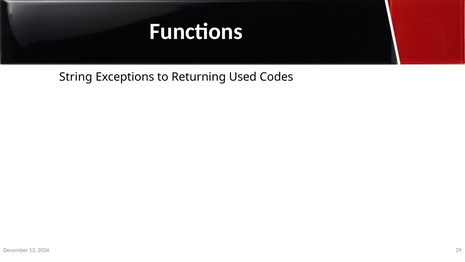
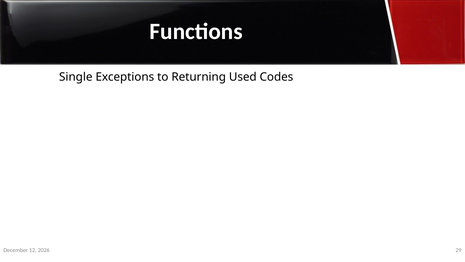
String: String -> Single (76, 77)
